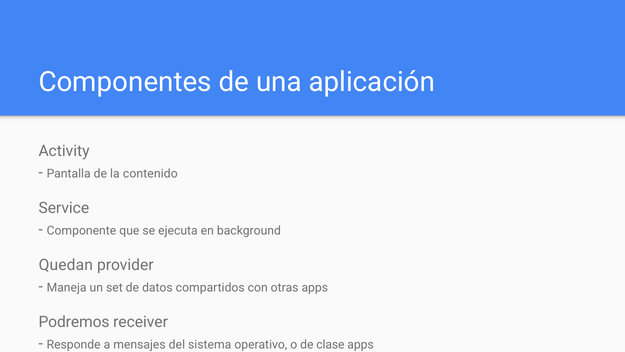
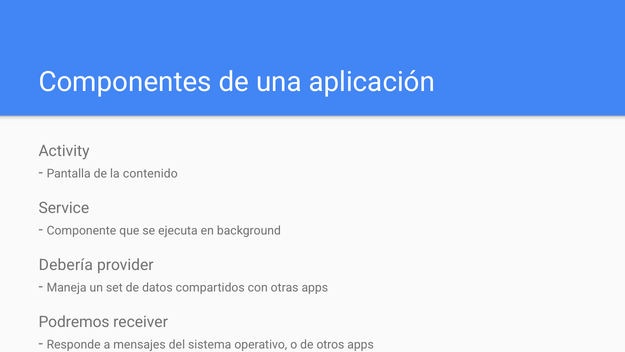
Quedan: Quedan -> Debería (66, 265)
clase: clase -> otros (330, 344)
